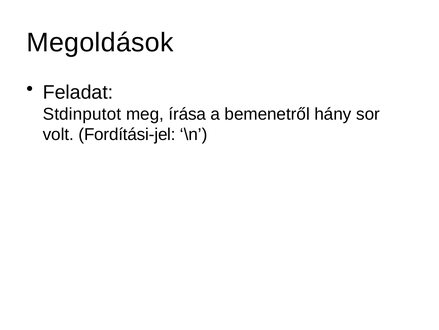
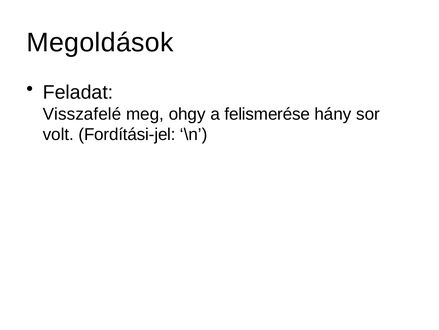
Stdinputot: Stdinputot -> Visszafelé (82, 114)
írása: írása -> ohgy (187, 114)
bemenetről: bemenetről -> felismerése (267, 114)
